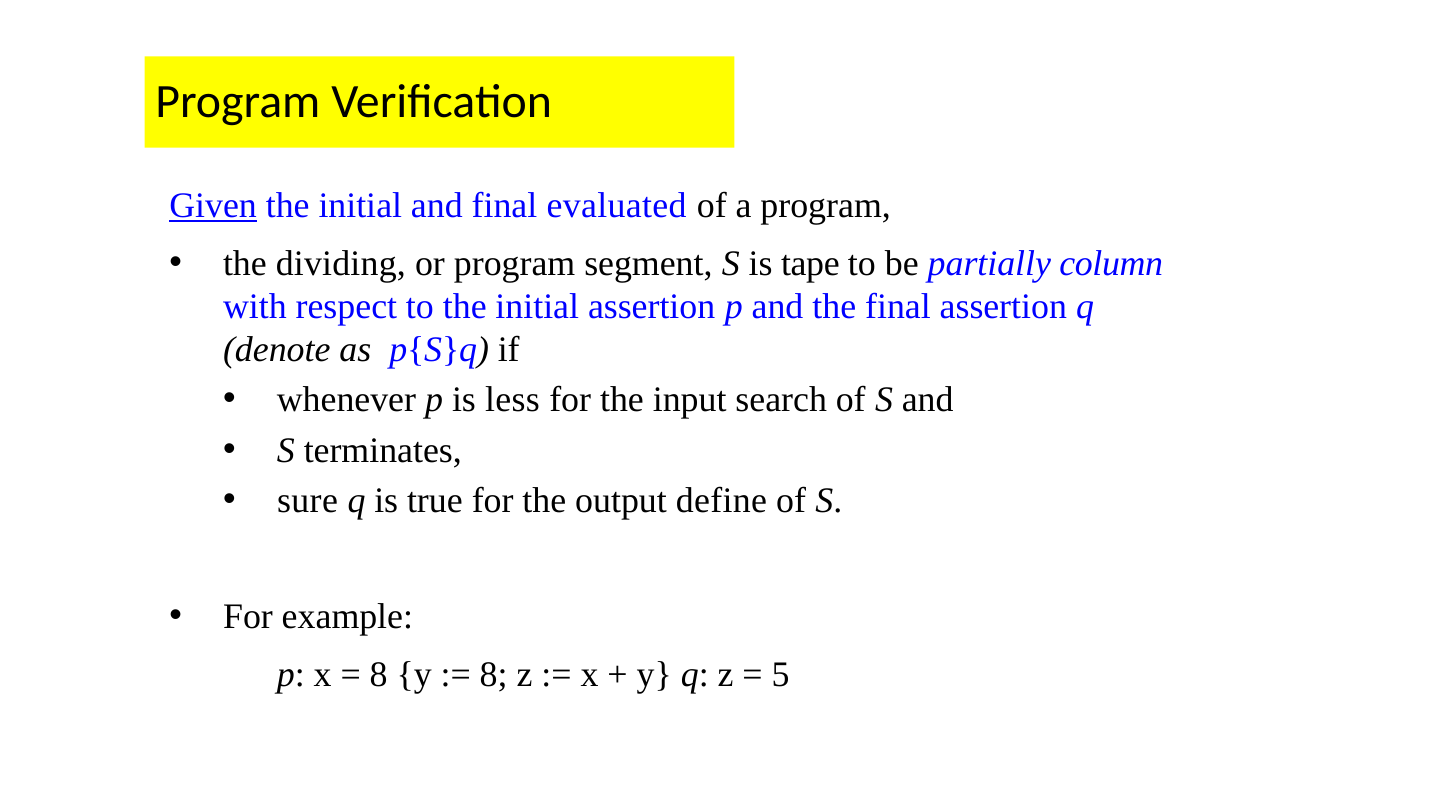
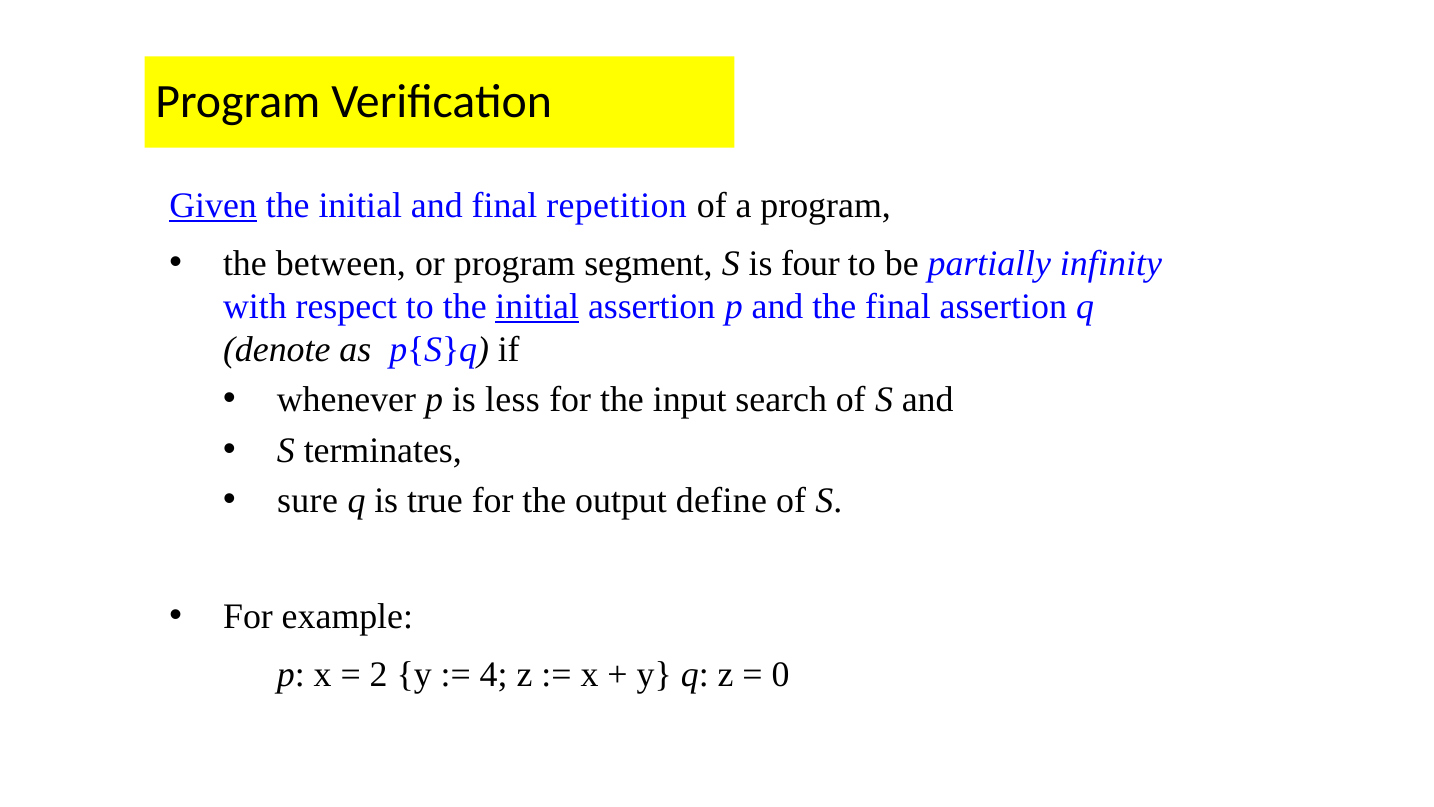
evaluated: evaluated -> repetition (617, 205)
dividing: dividing -> between (341, 263)
tape: tape -> four (810, 263)
column: column -> infinity (1111, 263)
initial underline: none -> present (537, 306)
8: 8 -> 2 (379, 675)
8: 8 -> 4 (494, 675)
5: 5 -> 0 (781, 675)
